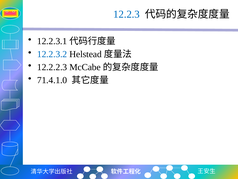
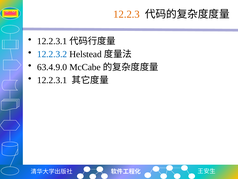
12.2.3 colour: blue -> orange (127, 14)
12.2.2.3: 12.2.2.3 -> 63.4.9.0 (52, 67)
71.4.1.0: 71.4.1.0 -> 12.2.3.1 (52, 80)
